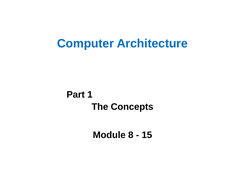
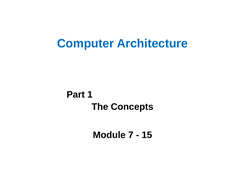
8: 8 -> 7 (131, 135)
